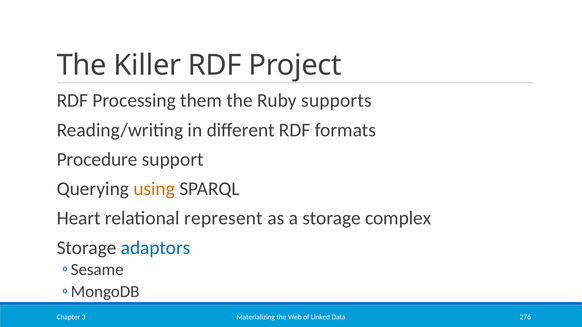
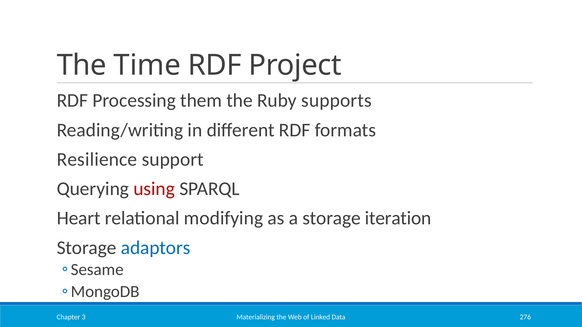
Killer: Killer -> Time (147, 65)
Procedure: Procedure -> Resilience (97, 160)
using colour: orange -> red (154, 189)
represent: represent -> modifying (224, 218)
complex: complex -> iteration (398, 218)
